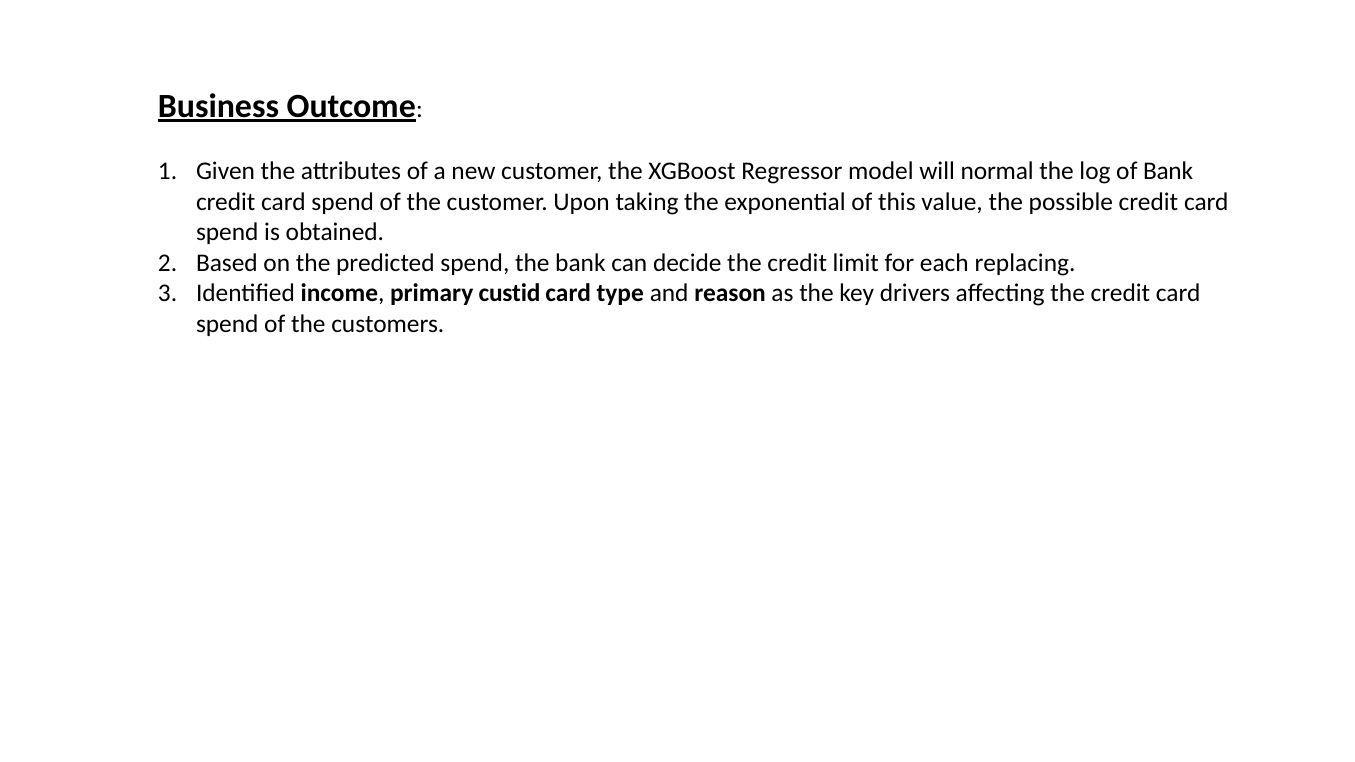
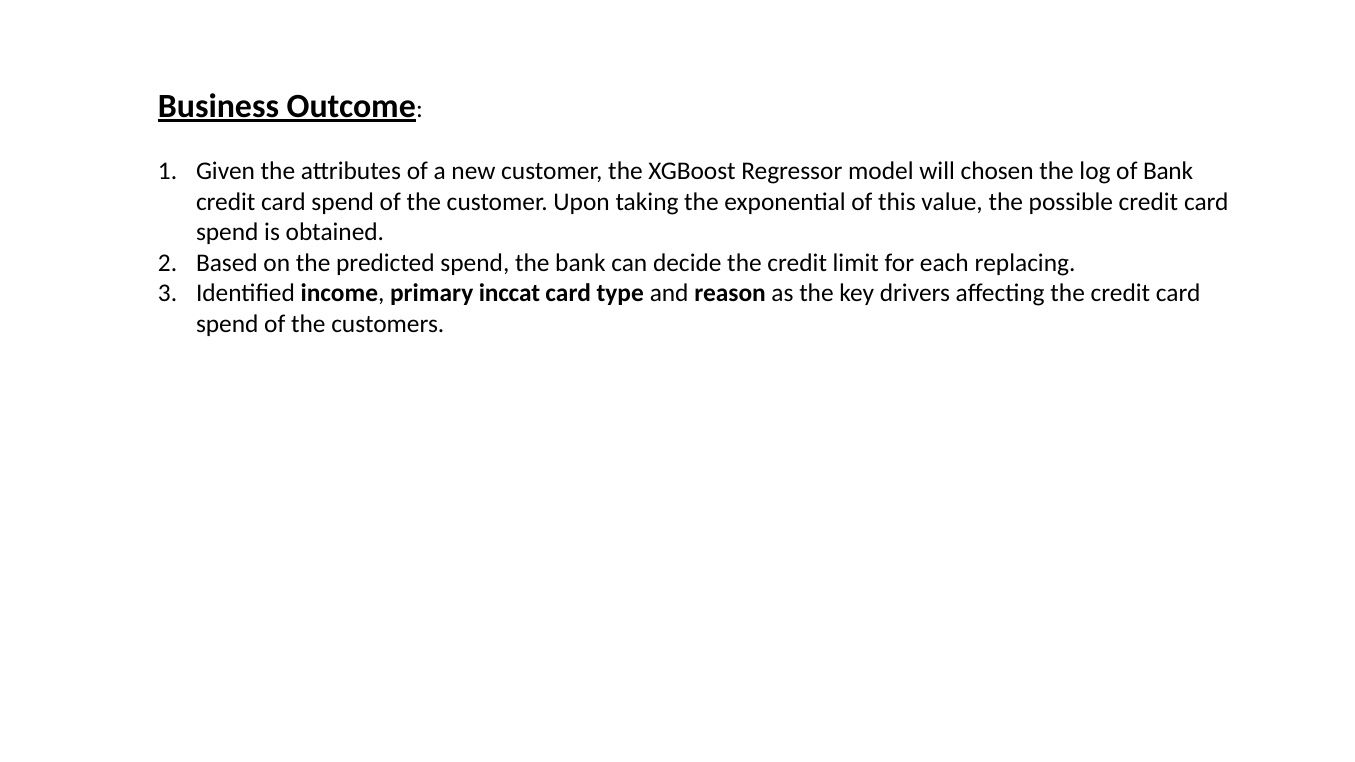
normal: normal -> chosen (997, 172)
custid: custid -> inccat (510, 294)
